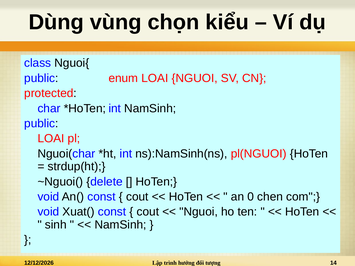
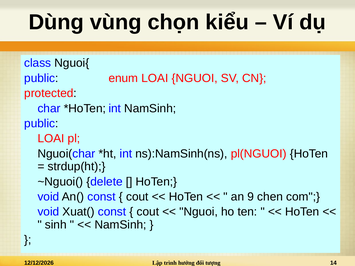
0: 0 -> 9 (251, 197)
